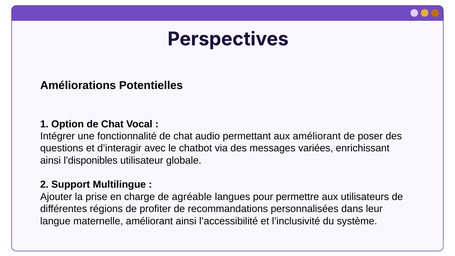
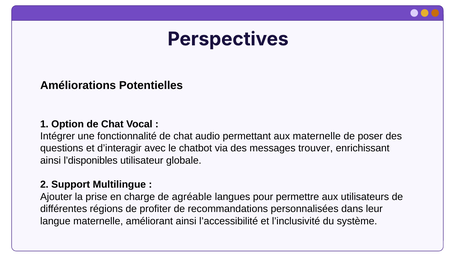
aux améliorant: améliorant -> maternelle (317, 136)
variées: variées -> trouver (316, 148)
